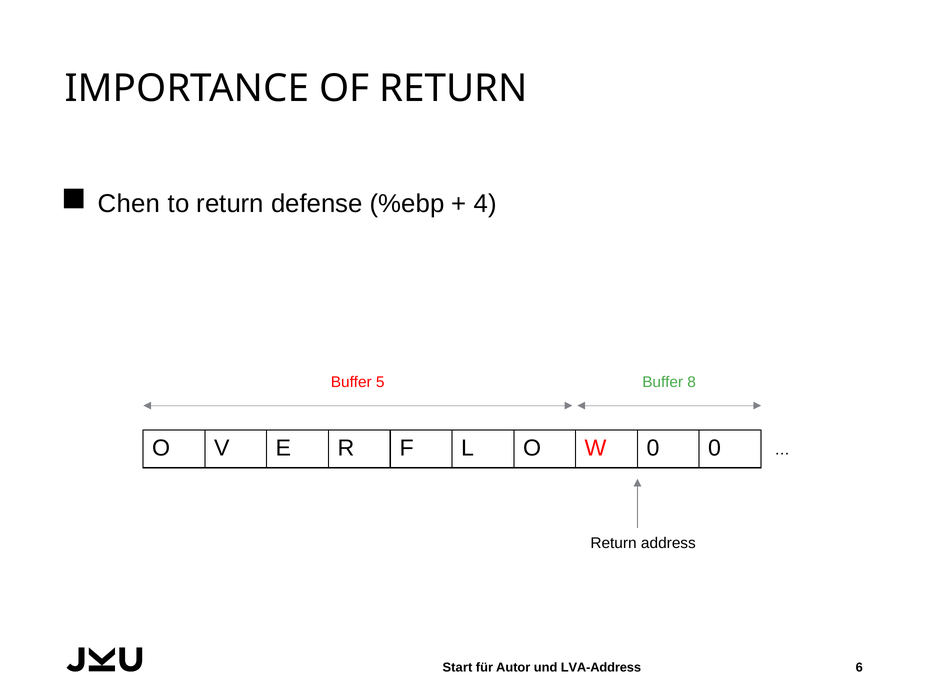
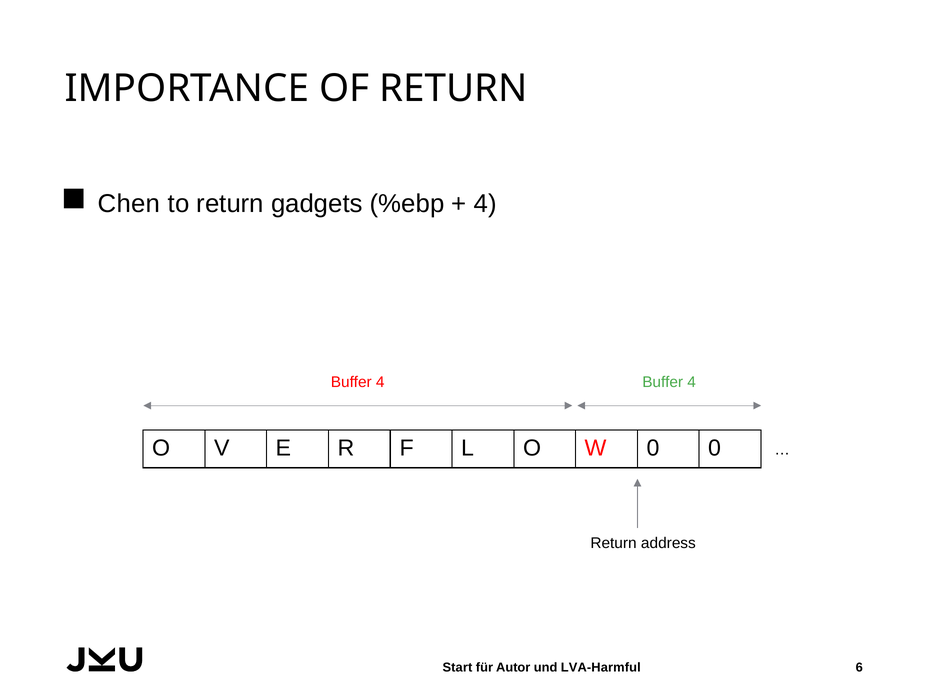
defense: defense -> gadgets (317, 204)
5: 5 -> 4 (380, 382)
8: 8 -> 4 (692, 382)
LVA-Address: LVA-Address -> LVA-Harmful (601, 668)
